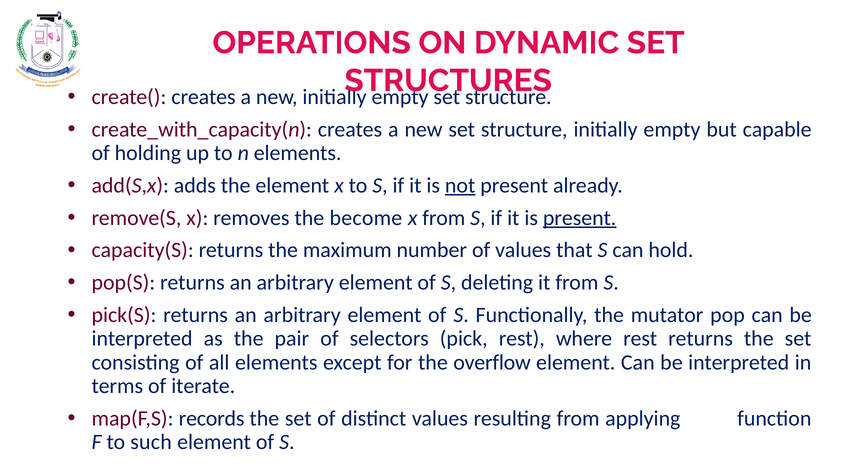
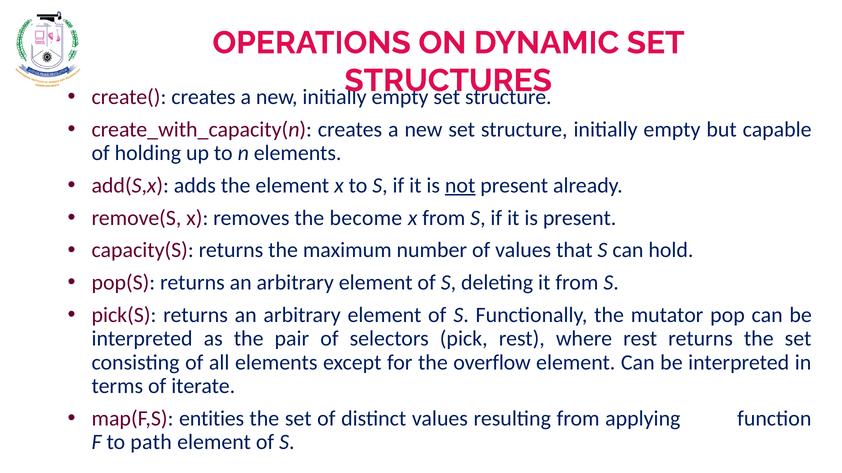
present underline: present -> none (580, 218)
records: records -> entities (212, 419)
such: such -> path (151, 443)
